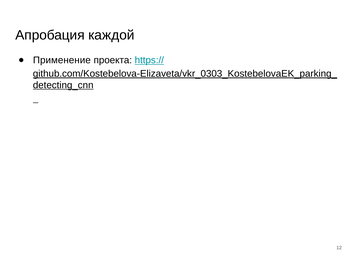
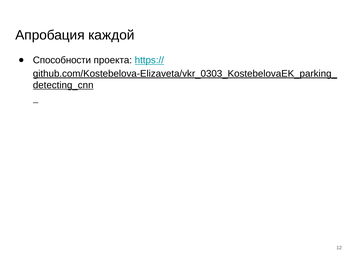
Применение: Применение -> Способности (62, 60)
